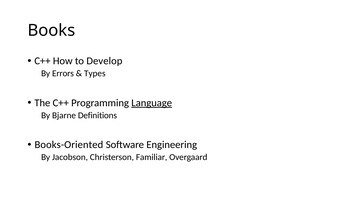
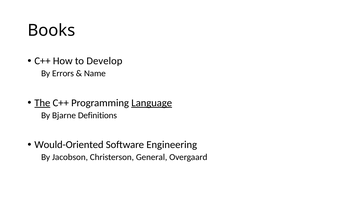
Types: Types -> Name (95, 74)
The underline: none -> present (42, 103)
Books-Oriented: Books-Oriented -> Would-Oriented (69, 145)
Familiar: Familiar -> General (152, 158)
